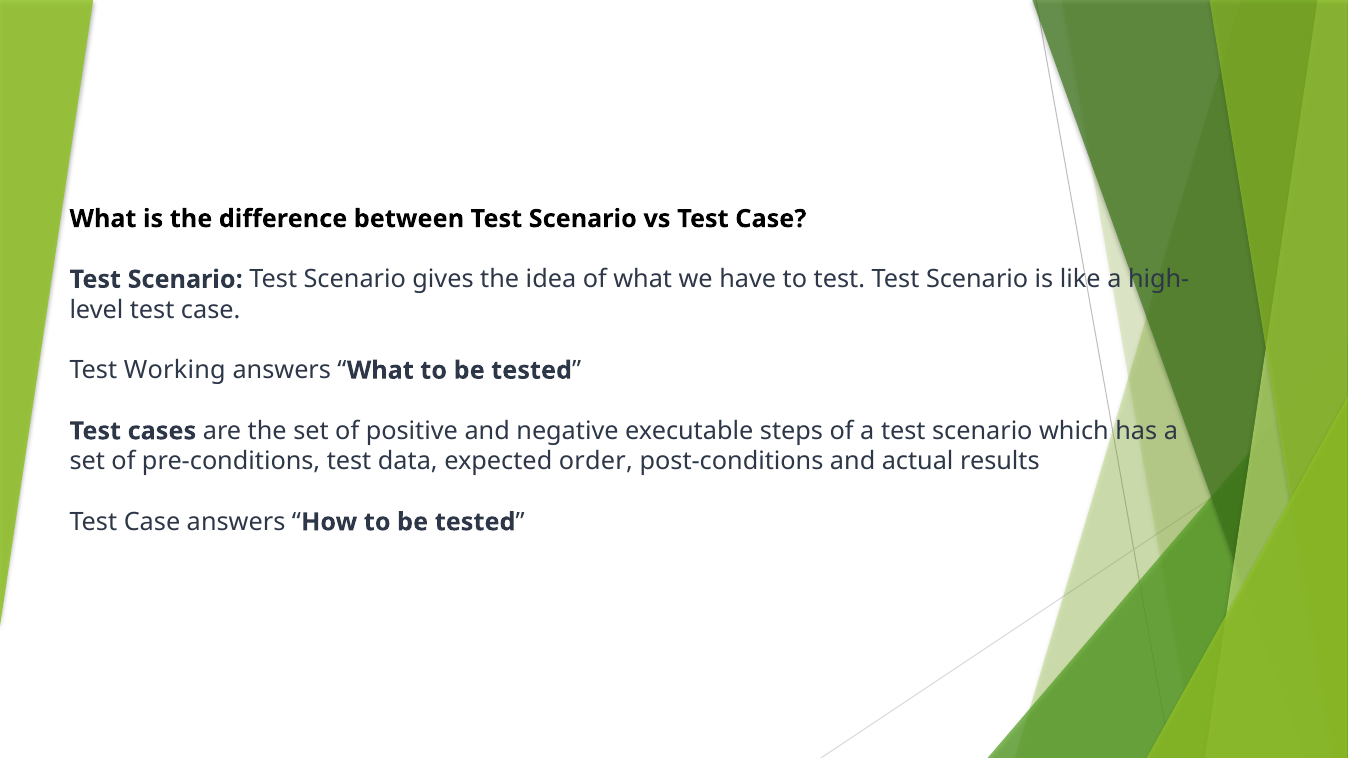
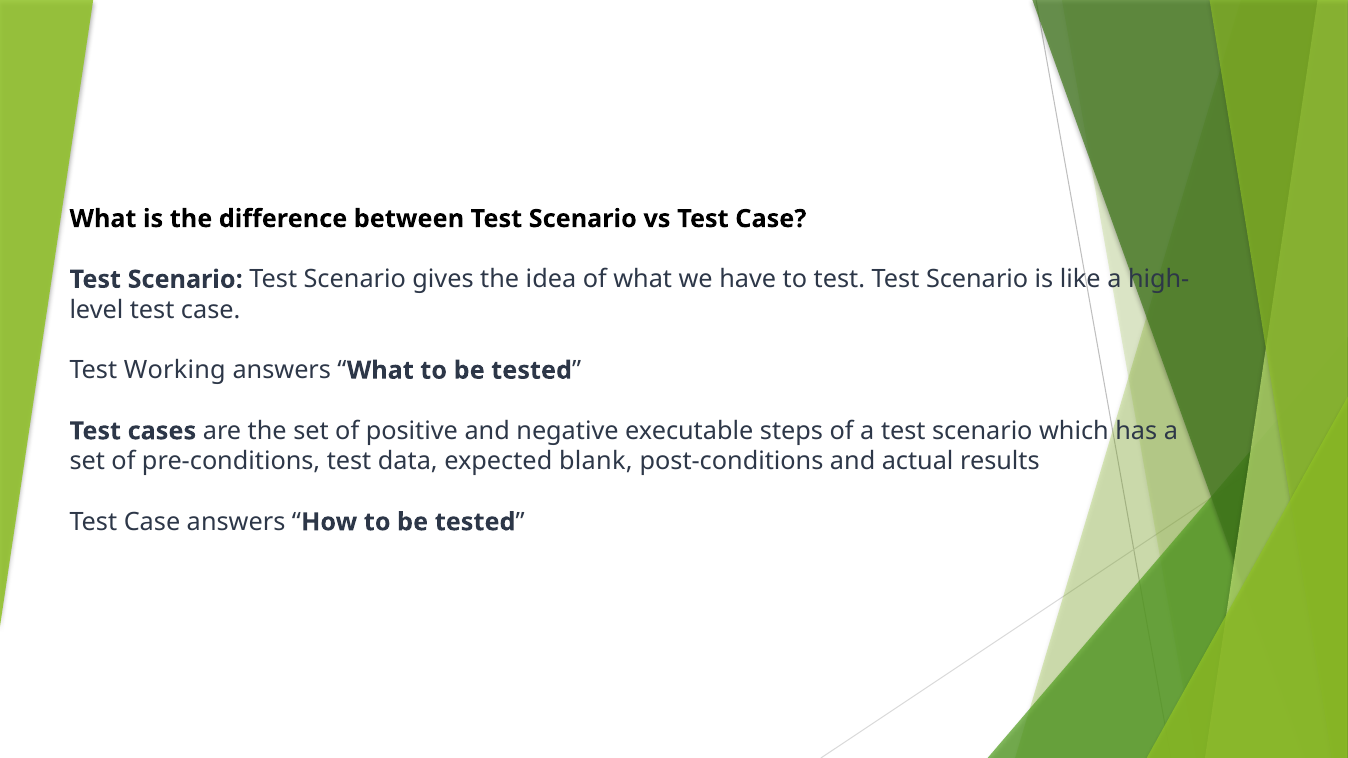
order: order -> blank (596, 461)
